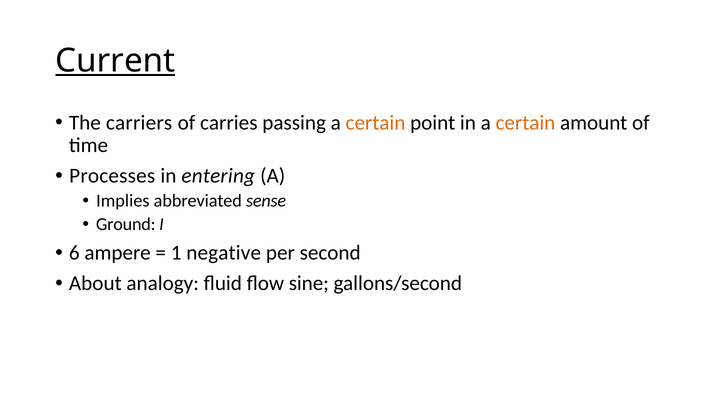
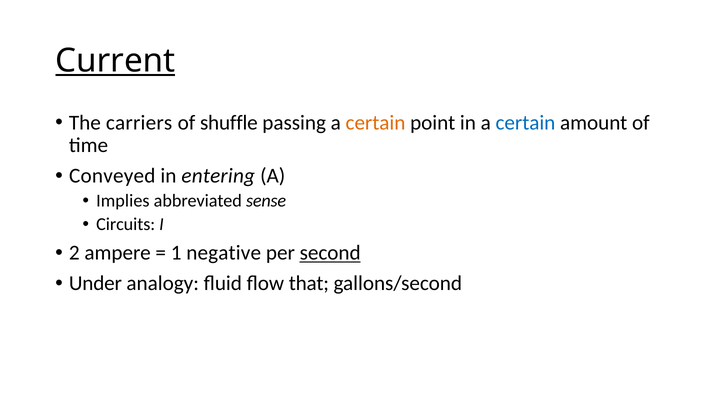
carries: carries -> shuffle (229, 123)
certain colour: orange -> blue (525, 123)
Processes: Processes -> Conveyed (112, 176)
Ground: Ground -> Circuits (126, 224)
6: 6 -> 2 (74, 253)
second underline: none -> present (330, 253)
About: About -> Under (95, 284)
sine: sine -> that (309, 284)
